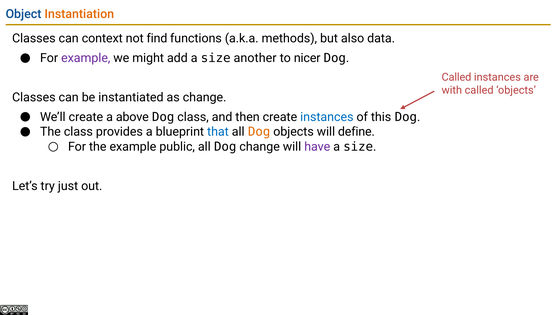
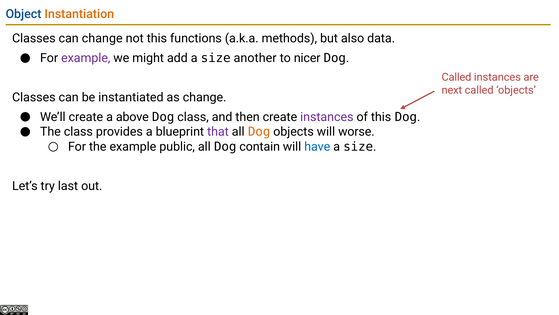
can context: context -> change (102, 38)
not find: find -> this (157, 38)
with: with -> next (452, 90)
instances colour: blue -> purple (327, 117)
that colour: blue -> purple (218, 132)
define: define -> worse (356, 132)
Dog change: change -> contain (260, 147)
have colour: purple -> blue (317, 147)
just: just -> last (68, 186)
